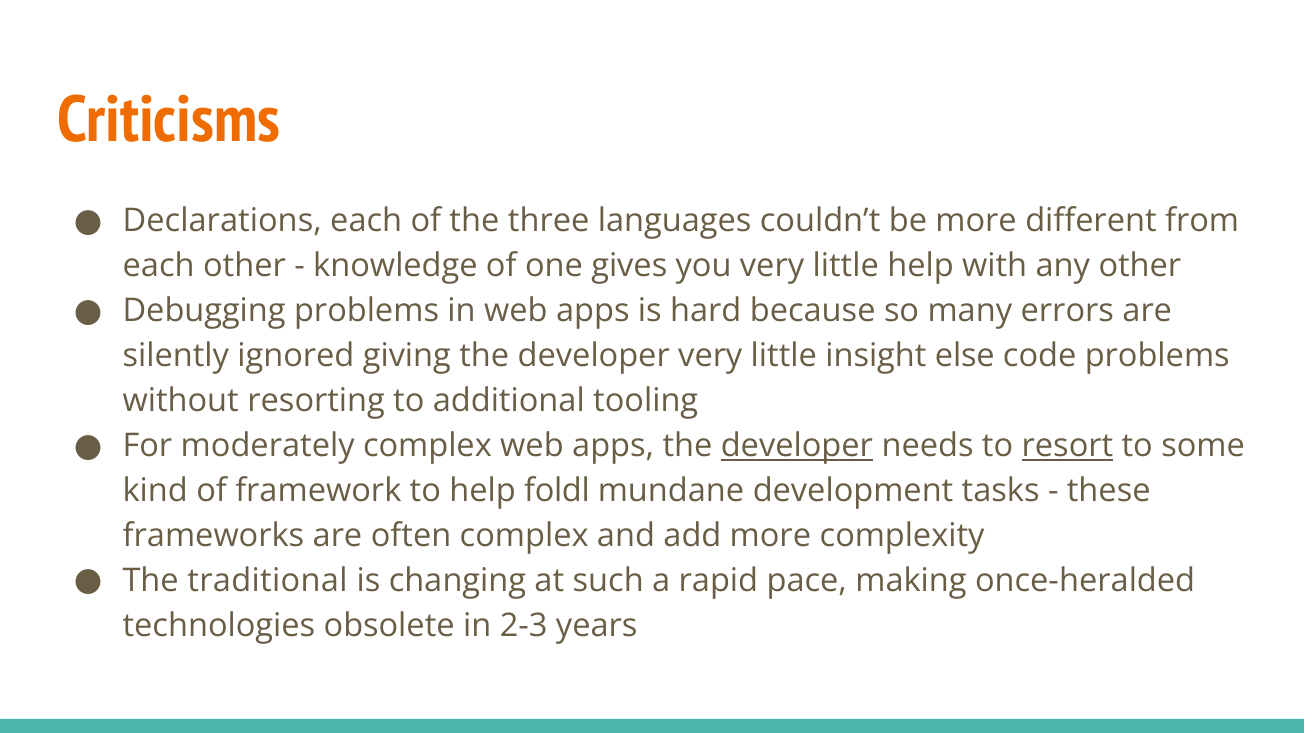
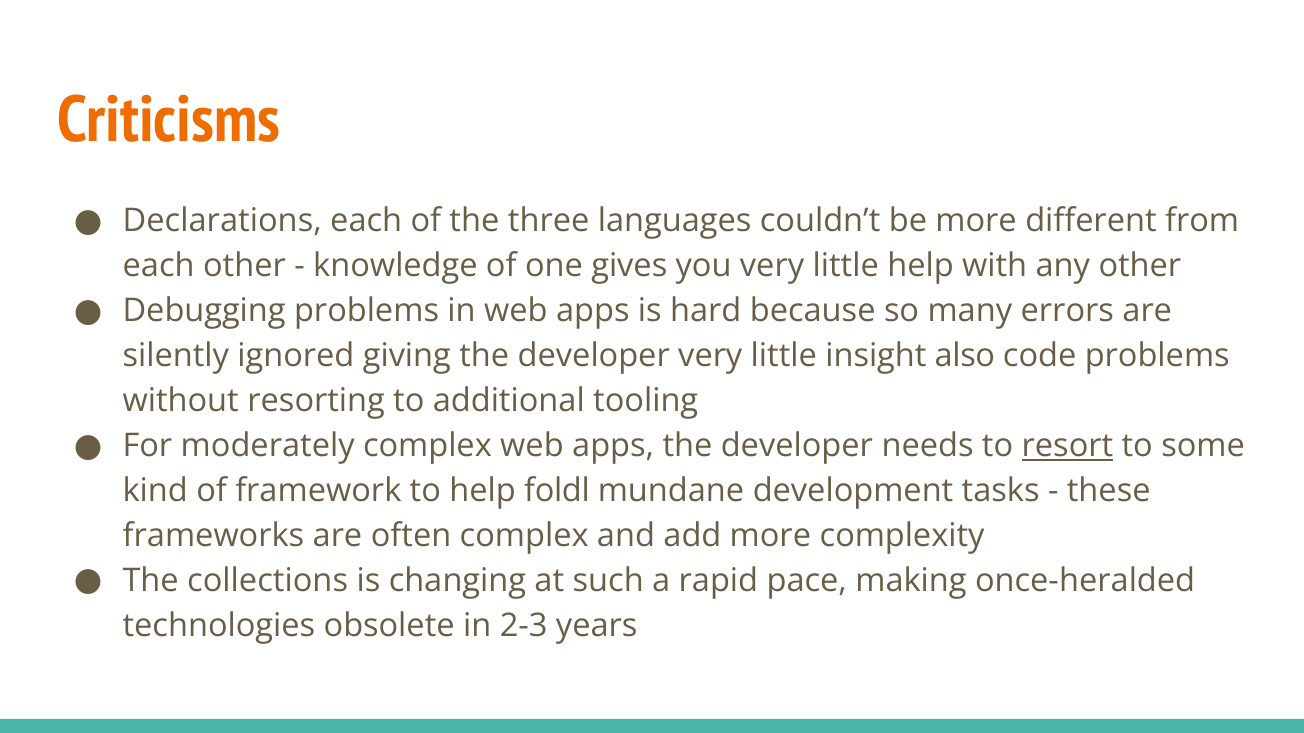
else: else -> also (965, 356)
developer underline: present -> none (797, 446)
traditional: traditional -> collections (268, 581)
